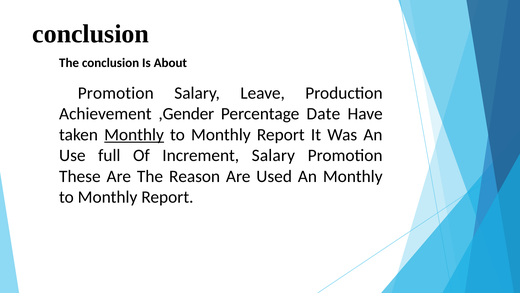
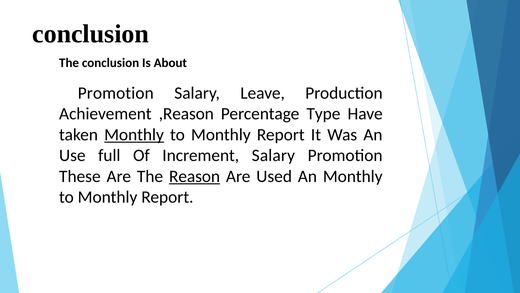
,Gender: ,Gender -> ,Reason (186, 114)
Date: Date -> Type (323, 114)
Reason underline: none -> present (195, 176)
